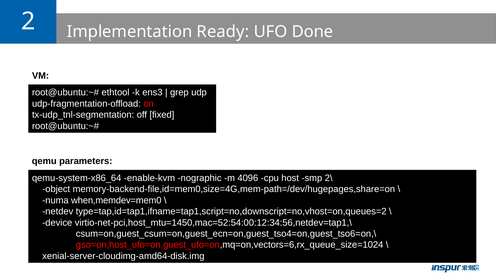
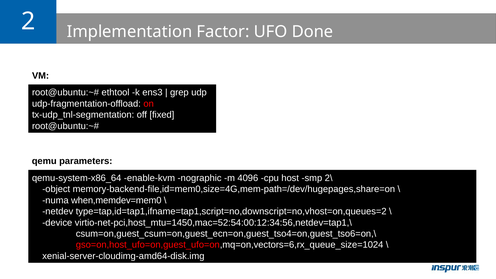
Ready: Ready -> Factor (223, 32)
